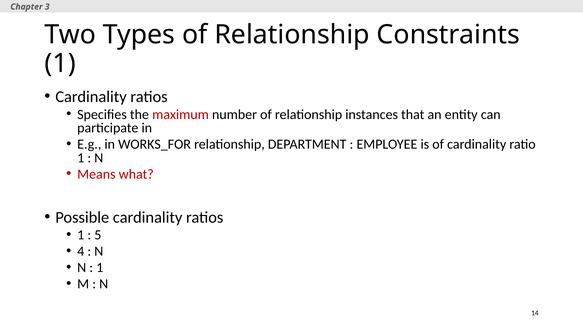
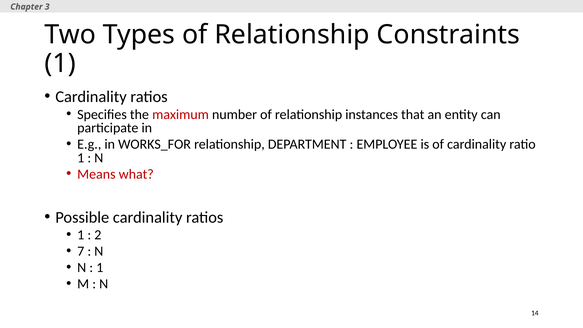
5: 5 -> 2 (98, 235)
4: 4 -> 7 (81, 251)
